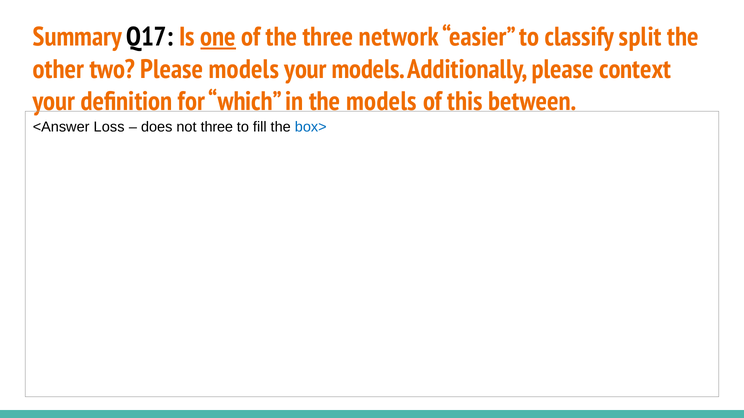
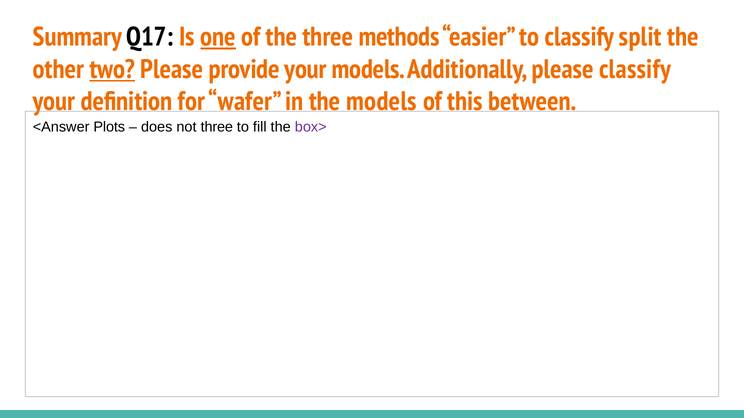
network: network -> methods (399, 37)
two underline: none -> present (112, 69)
Please models: models -> provide (244, 69)
please context: context -> classify (635, 69)
which: which -> wafer (245, 101)
Loss: Loss -> Plots (109, 127)
box> colour: blue -> purple (311, 127)
